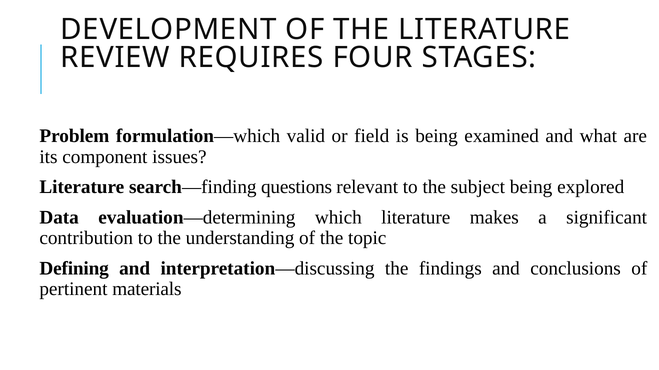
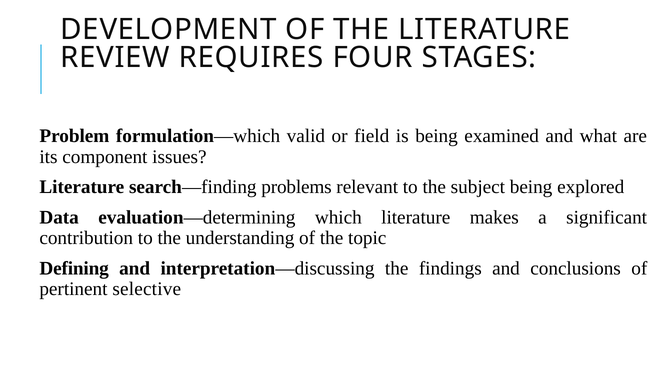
questions: questions -> problems (297, 187)
materials: materials -> selective (147, 289)
